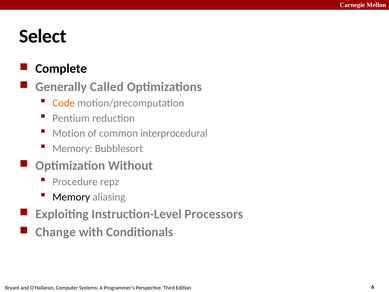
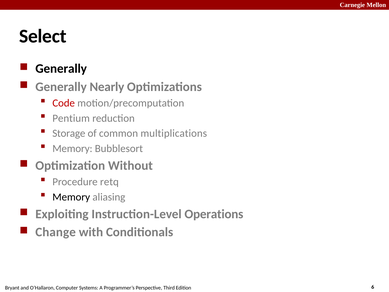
Complete: Complete -> Generally (61, 69)
Called: Called -> Nearly (107, 87)
Code colour: orange -> red (64, 103)
Motion: Motion -> Storage (69, 133)
interprocedural: interprocedural -> multiplications (174, 133)
repz: repz -> retq (109, 182)
Processors: Processors -> Operations (214, 214)
